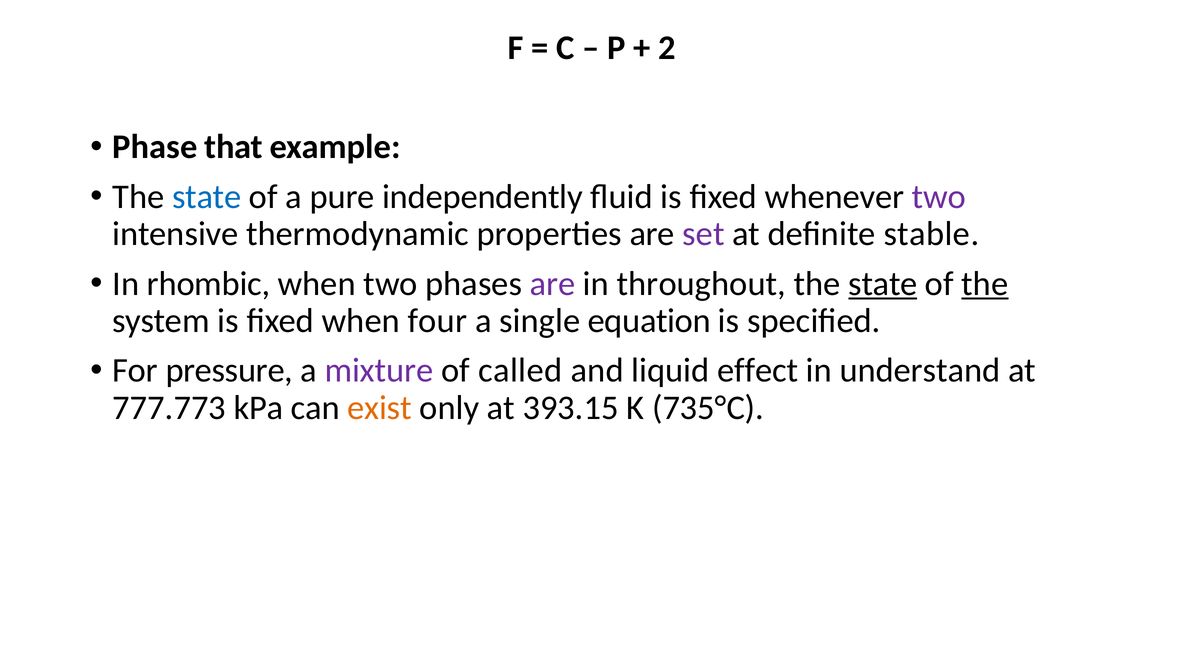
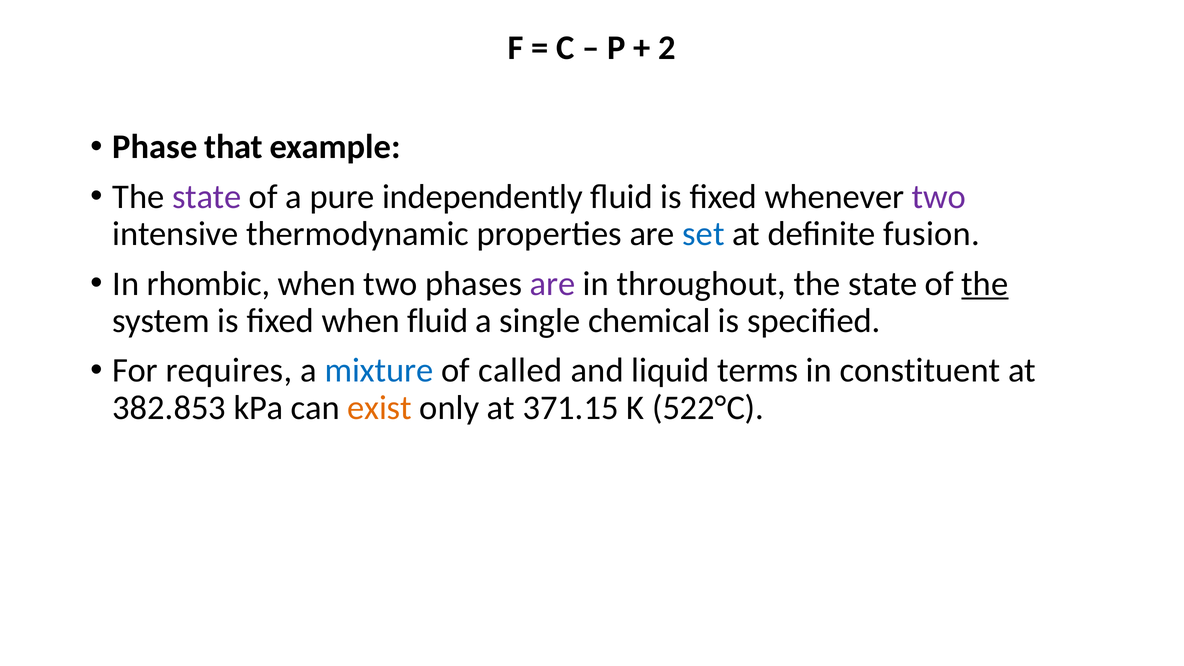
state colour: blue -> purple (207, 197)
set colour: purple -> blue (703, 234)
stable: stable -> fusion (931, 234)
state underline: present -> none (883, 284)
when four: four -> fluid (438, 321)
equation: equation -> chemical (649, 321)
pressure: pressure -> requires (229, 371)
mixture colour: purple -> blue (379, 371)
effect: effect -> terms (758, 371)
understand: understand -> constituent (920, 371)
777.773: 777.773 -> 382.853 (169, 408)
393.15: 393.15 -> 371.15 (571, 408)
735°C: 735°C -> 522°C (708, 408)
